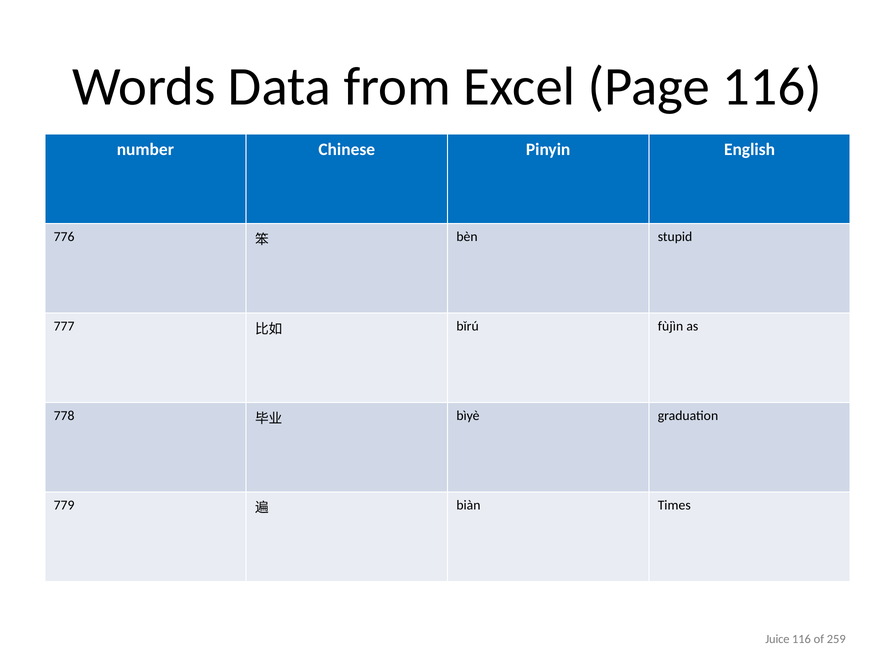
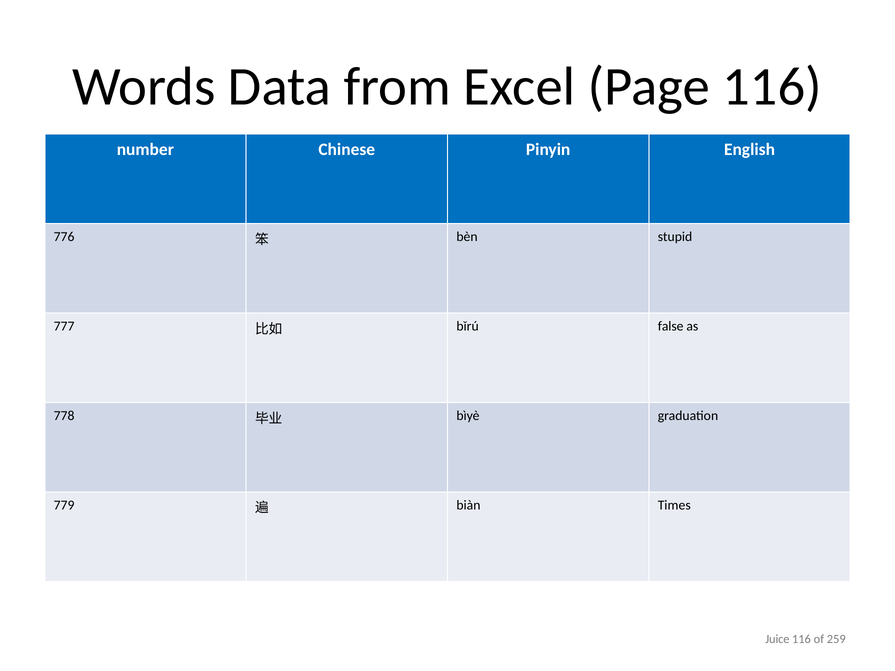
fùjìn: fùjìn -> false (671, 326)
